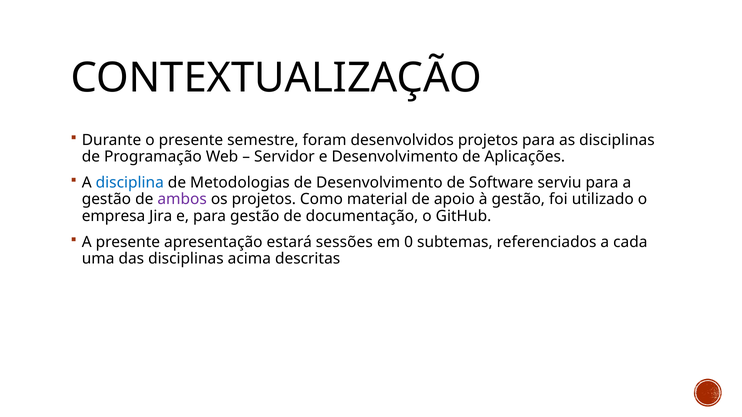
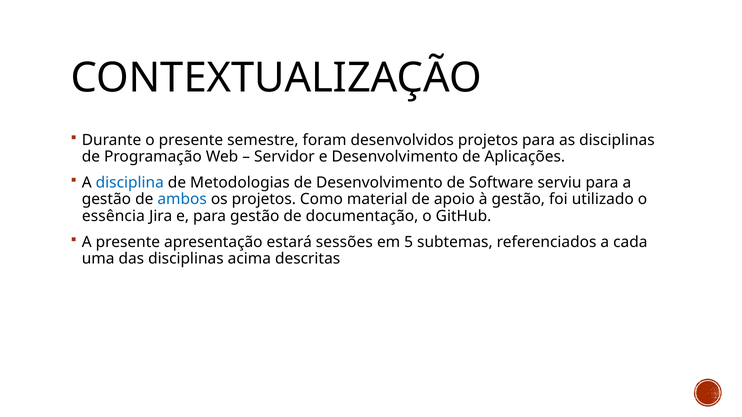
ambos colour: purple -> blue (182, 200)
empresa: empresa -> essência (113, 216)
0: 0 -> 5 (409, 242)
